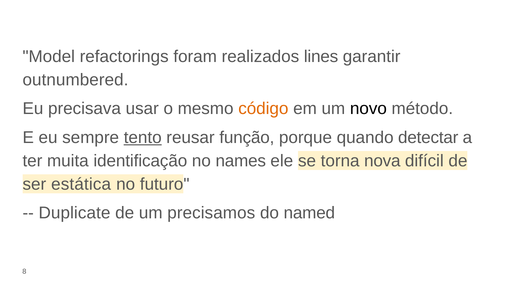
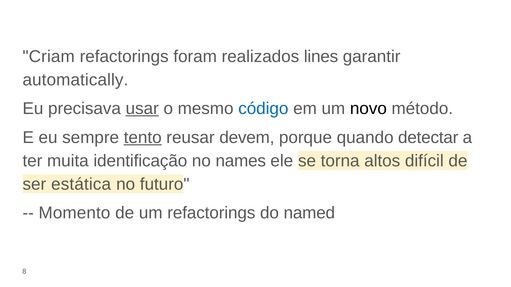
Model: Model -> Criam (49, 57)
outnumbered: outnumbered -> automatically (75, 80)
usar underline: none -> present (142, 109)
código colour: orange -> blue (263, 109)
função: função -> devem (247, 138)
nova: nova -> altos (382, 161)
Duplicate: Duplicate -> Momento (74, 213)
um precisamos: precisamos -> refactorings (211, 213)
